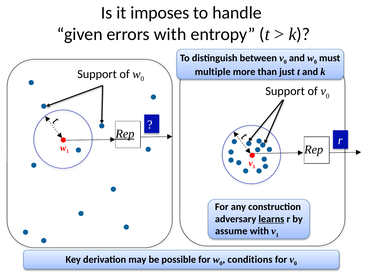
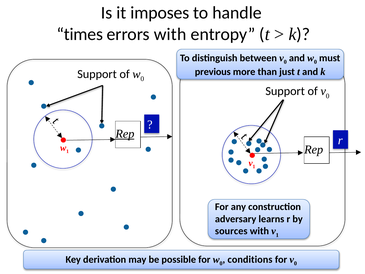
given: given -> times (80, 34)
multiple: multiple -> previous (213, 72)
learns underline: present -> none (271, 219)
assume: assume -> sources (231, 231)
